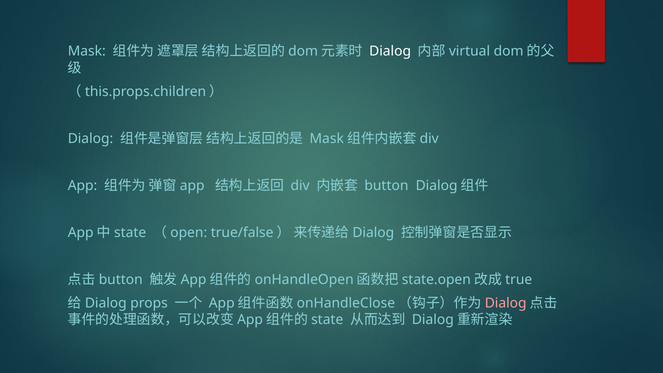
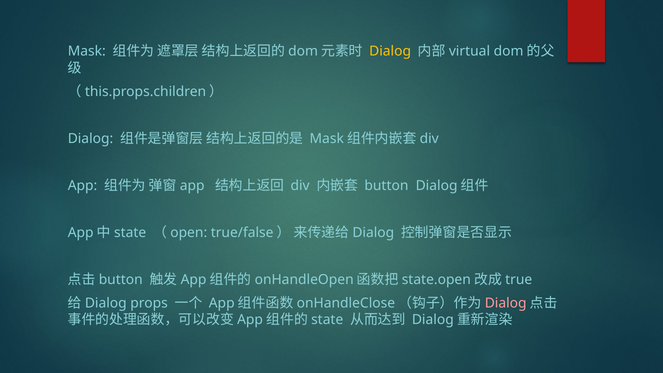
Dialog colour: white -> yellow (390, 51)
